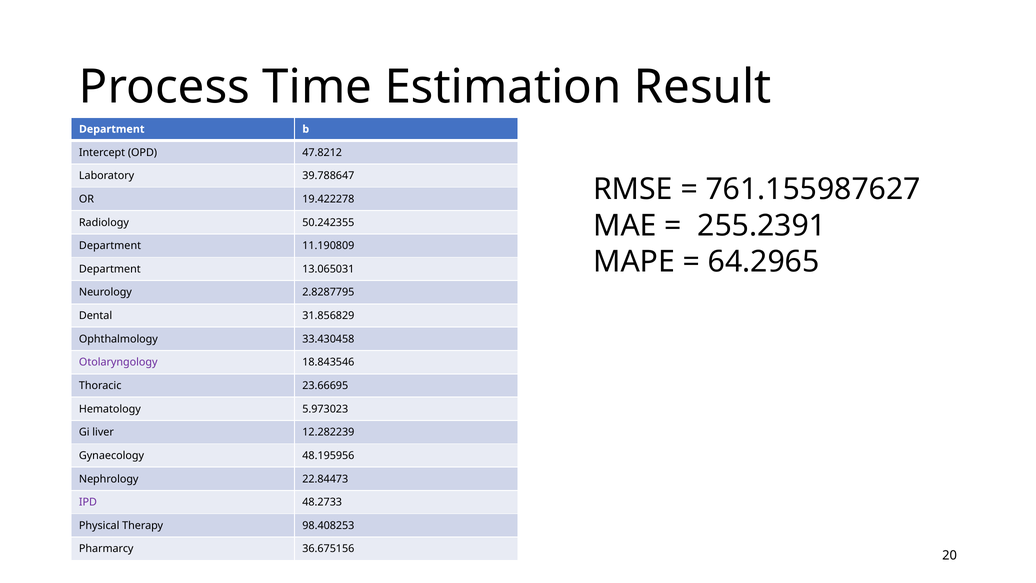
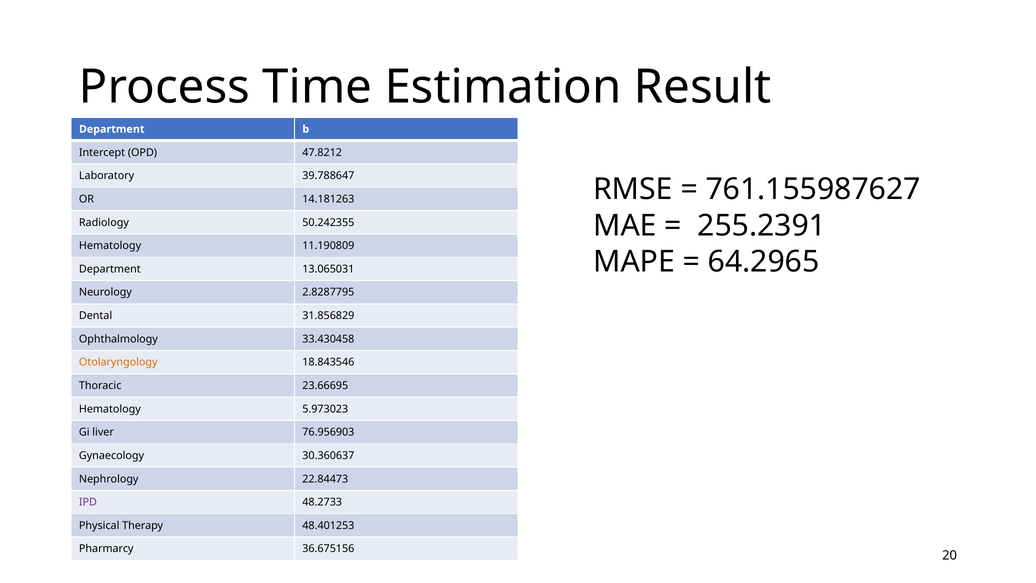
19.422278: 19.422278 -> 14.181263 (328, 199)
Department: Department -> Hematology (110, 246)
Otolaryngology colour: purple -> orange (118, 362)
12.282239: 12.282239 -> 76.956903 (328, 432)
48.195956: 48.195956 -> 30.360637 (328, 455)
98.408253: 98.408253 -> 48.401253 (328, 525)
